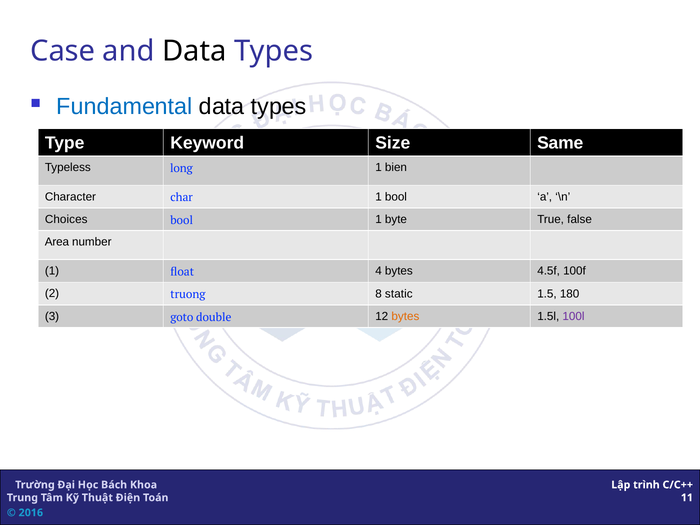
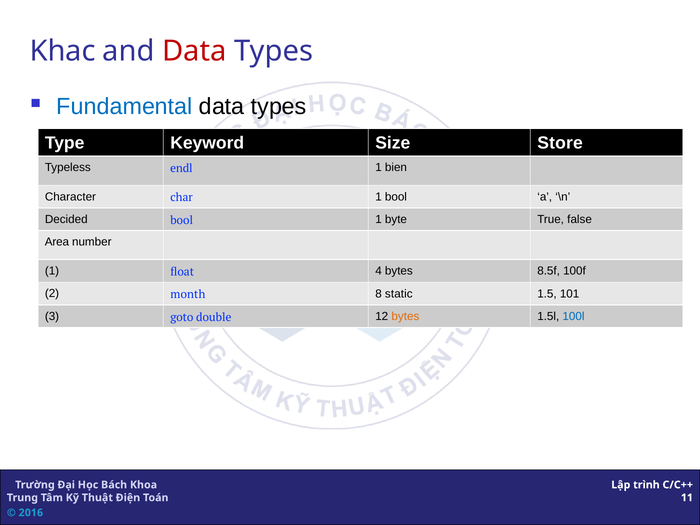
Case: Case -> Khac (63, 51)
Data colour: black -> red (194, 51)
Same: Same -> Store (560, 143)
long: long -> endl (181, 168)
Choices: Choices -> Decided (66, 219)
4.5f: 4.5f -> 8.5f (549, 271)
truong: truong -> month (188, 295)
180: 180 -> 101 (570, 294)
100l colour: purple -> blue (573, 316)
